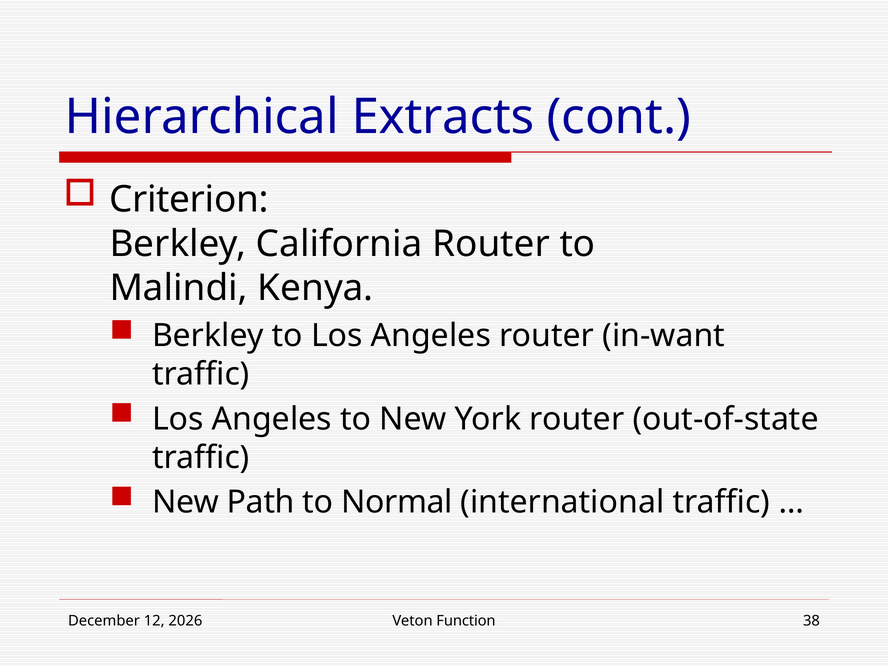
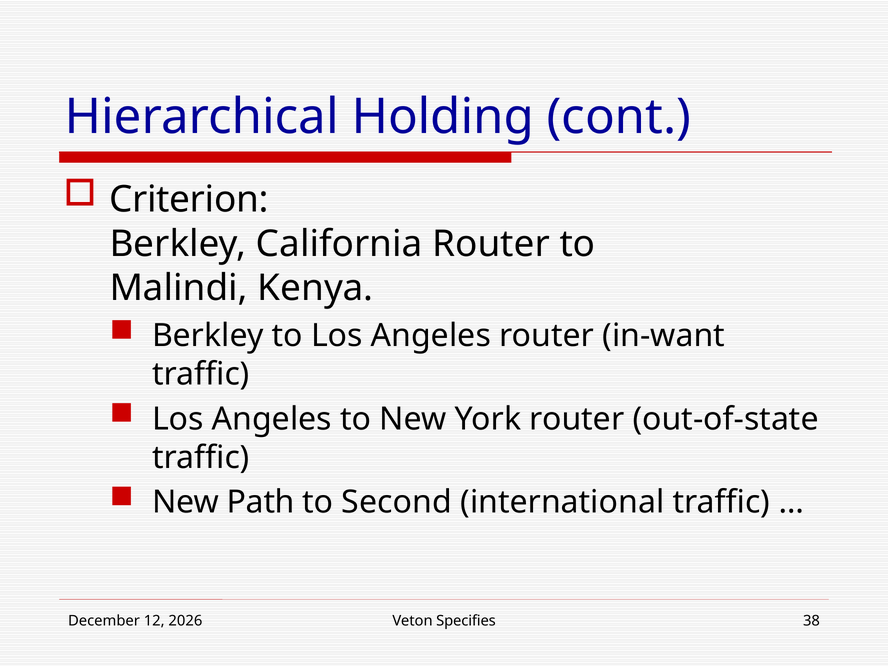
Extracts: Extracts -> Holding (443, 117)
Normal: Normal -> Second (397, 502)
Function: Function -> Specifies (466, 621)
